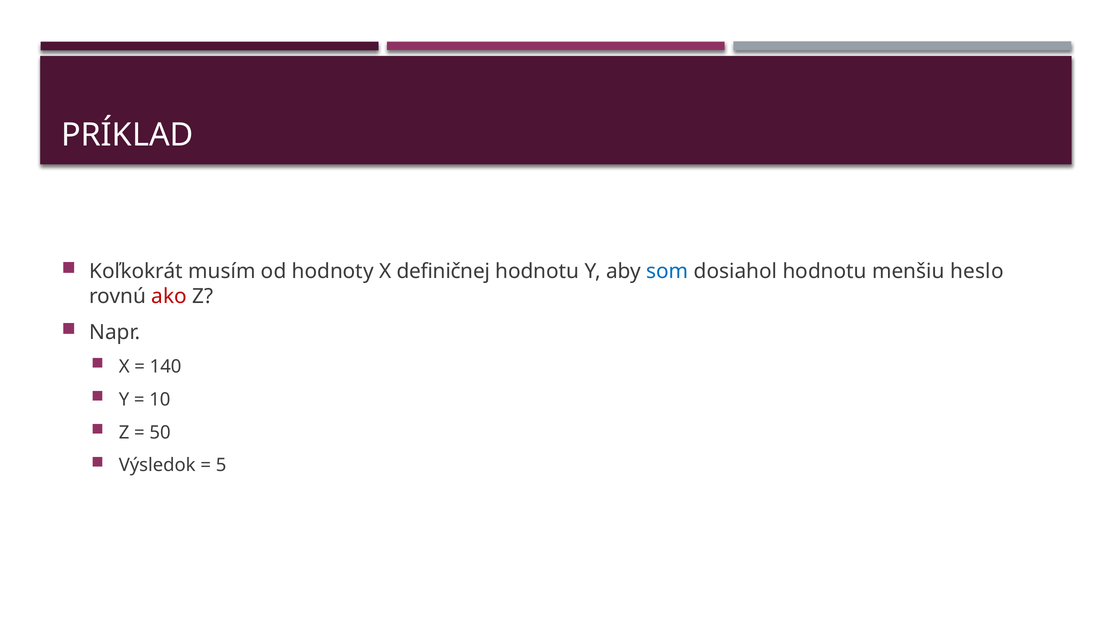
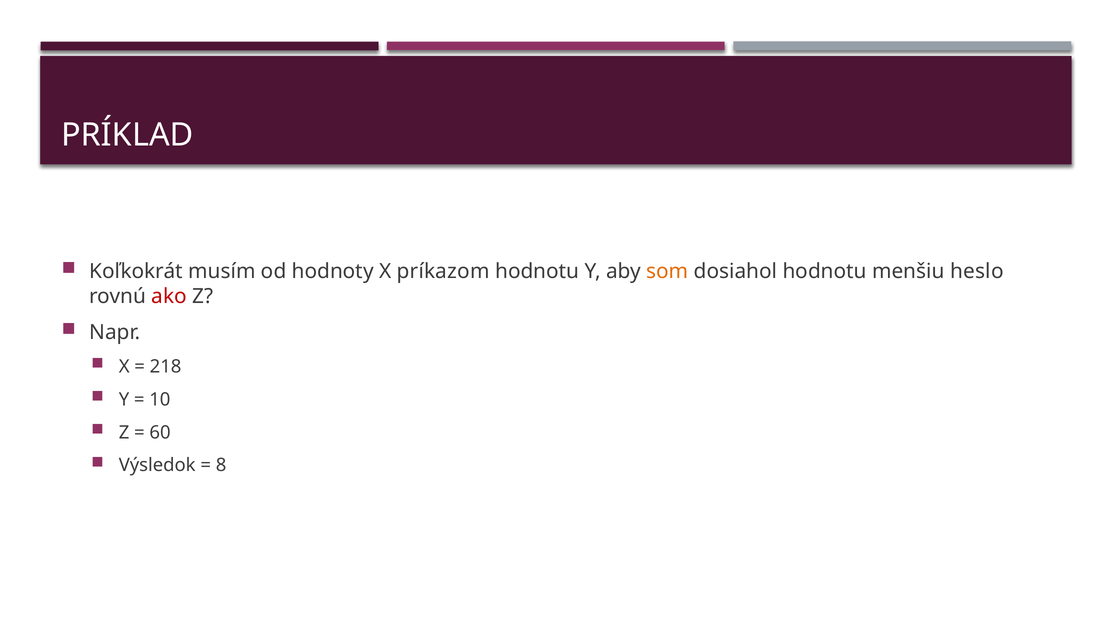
definičnej: definičnej -> príkazom (443, 272)
som colour: blue -> orange (667, 272)
140: 140 -> 218 (166, 367)
50: 50 -> 60 (160, 433)
5: 5 -> 8 (221, 466)
